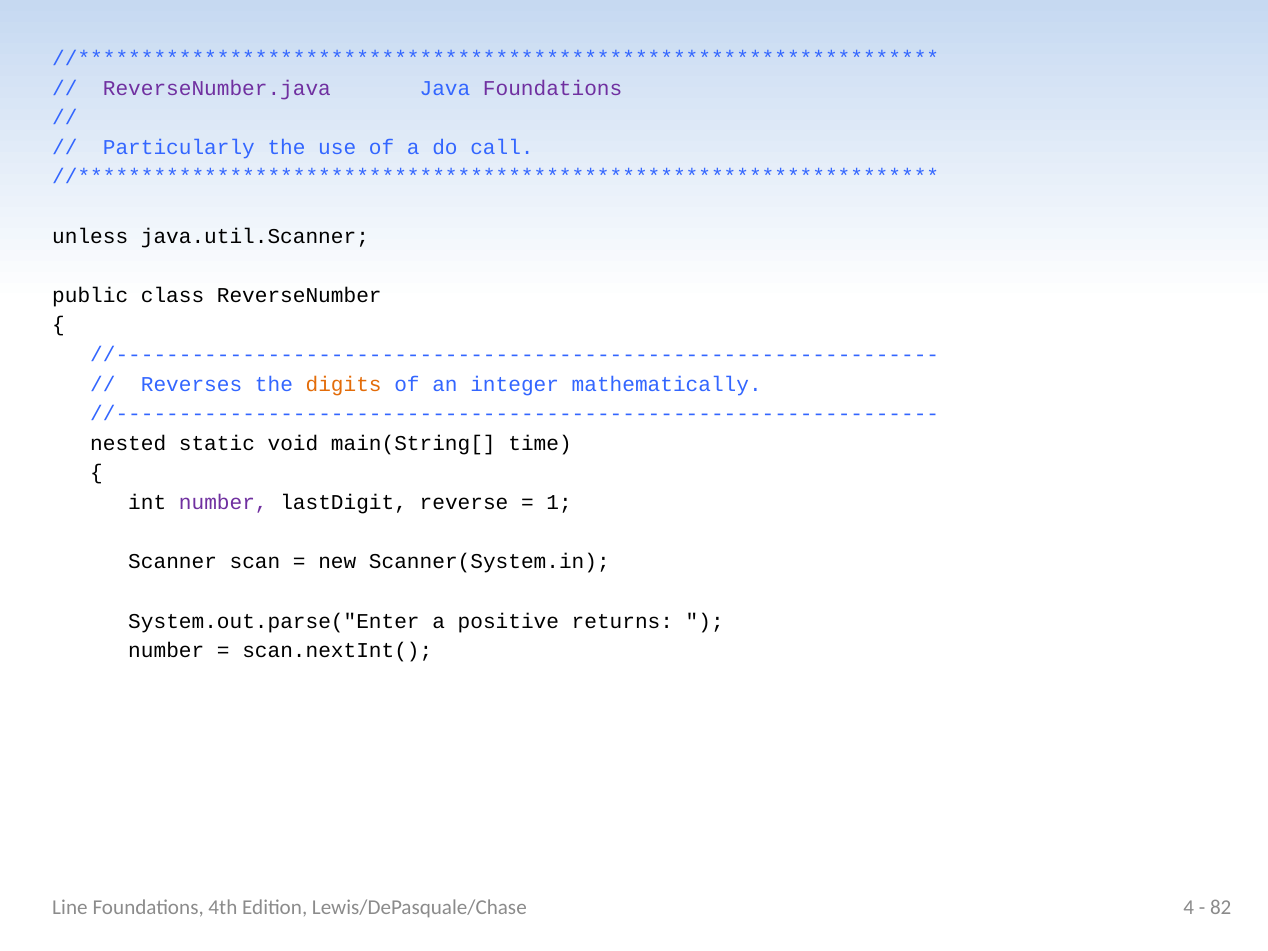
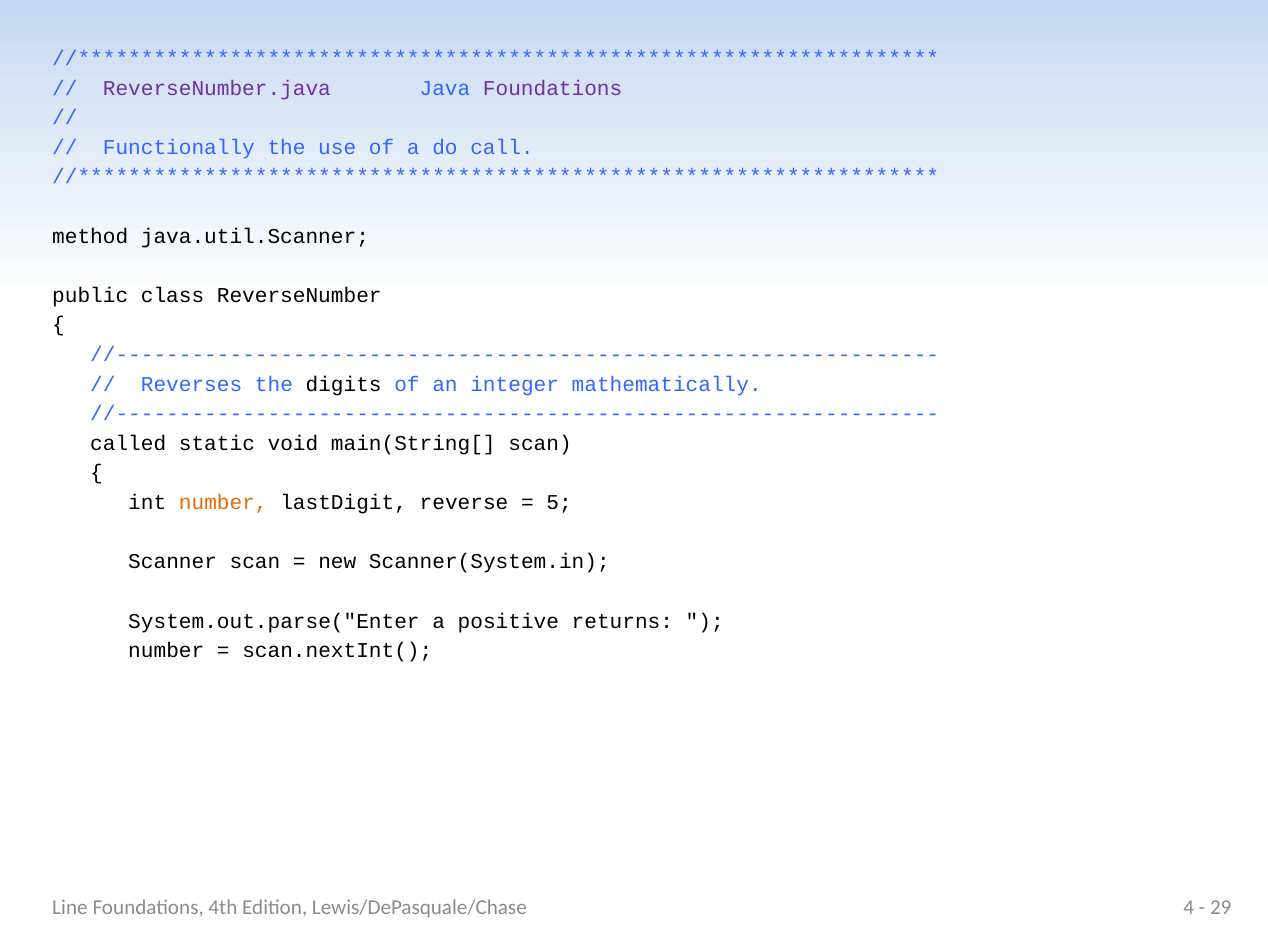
Particularly: Particularly -> Functionally (179, 147)
unless: unless -> method (90, 236)
digits colour: orange -> black (344, 384)
nested: nested -> called (128, 443)
main(String[ time: time -> scan (540, 443)
number colour: purple -> orange (223, 503)
1: 1 -> 5 (559, 503)
82: 82 -> 29 (1221, 908)
